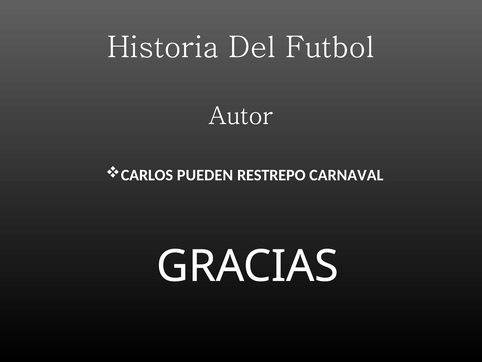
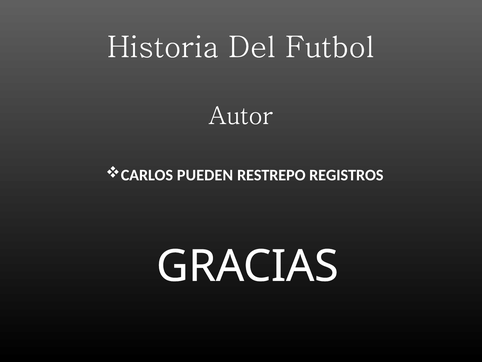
CARNAVAL: CARNAVAL -> REGISTROS (346, 175)
